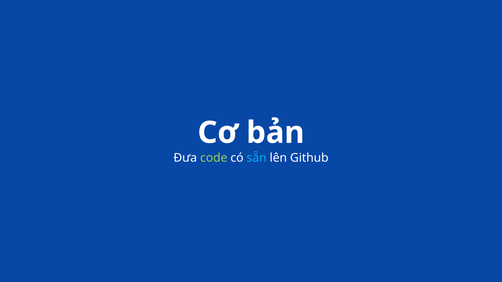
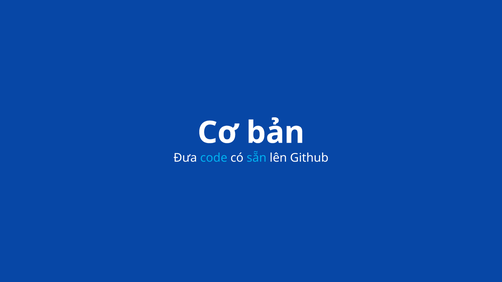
code colour: light green -> light blue (214, 158)
